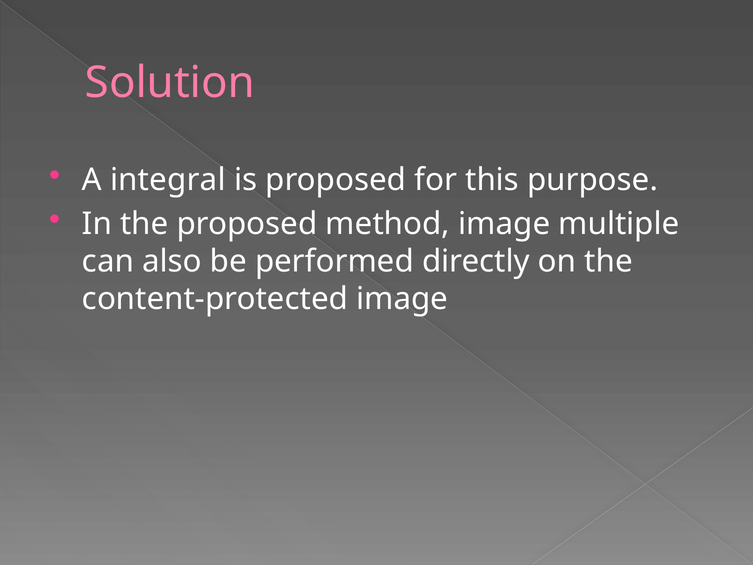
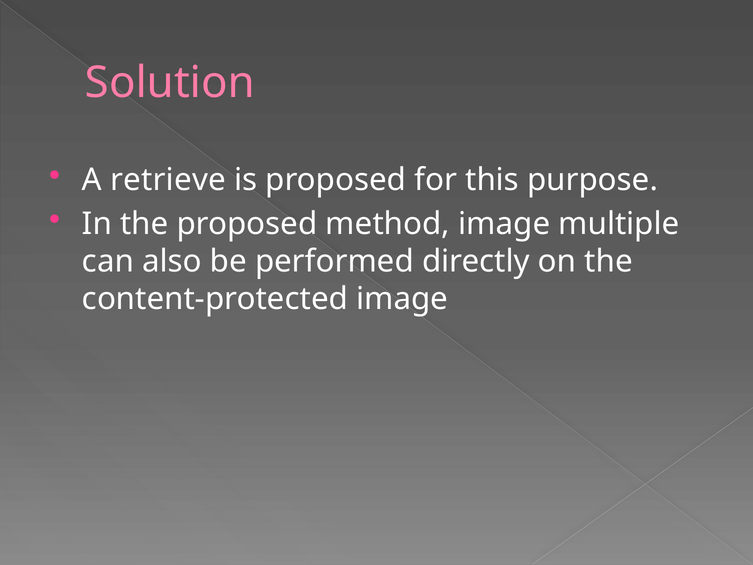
integral: integral -> retrieve (168, 180)
